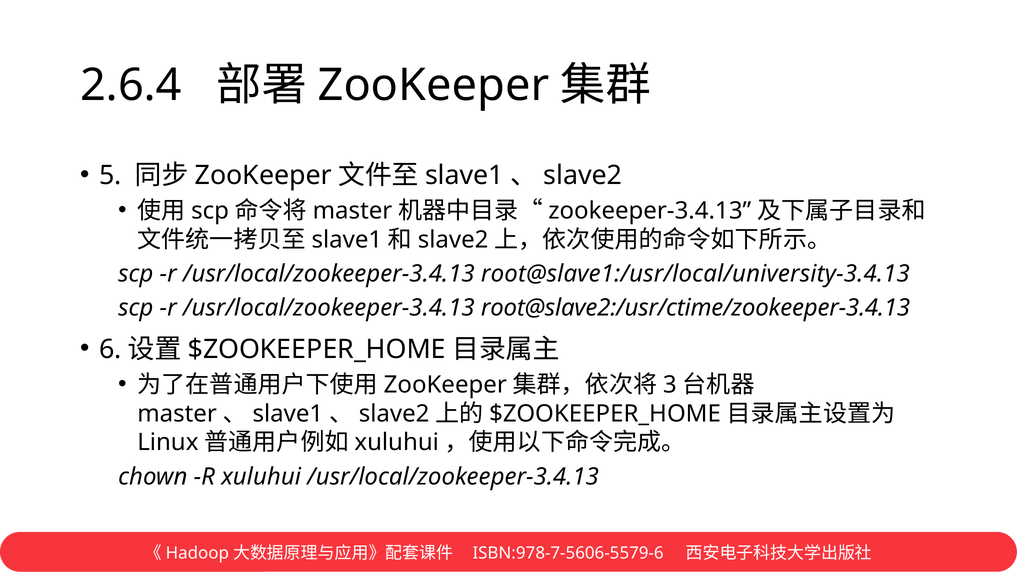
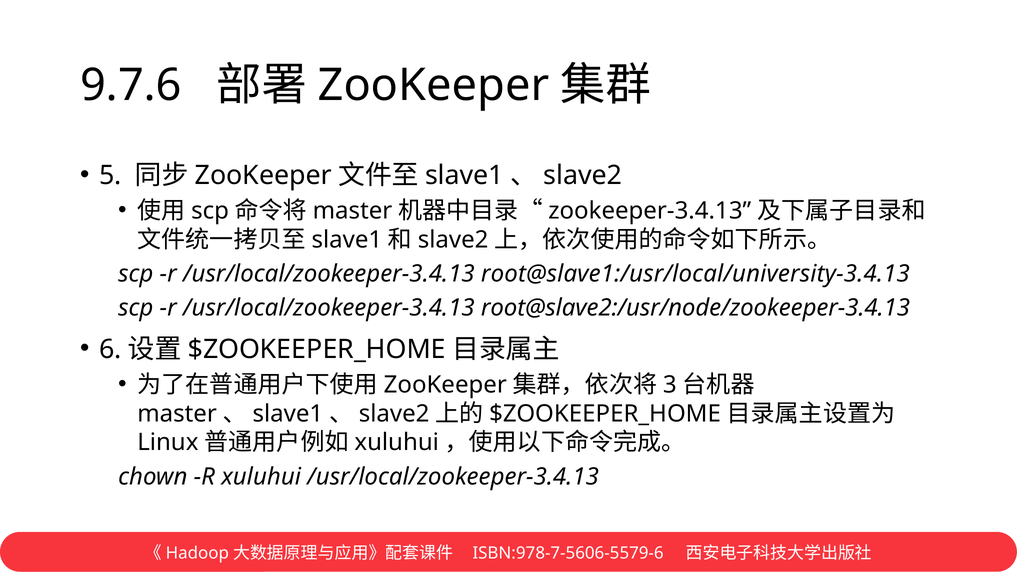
2.6.4: 2.6.4 -> 9.7.6 (131, 85)
root@slave2:/usr/ctime/zookeeper-3.4.13: root@slave2:/usr/ctime/zookeeper-3.4.13 -> root@slave2:/usr/node/zookeeper-3.4.13 (696, 308)
